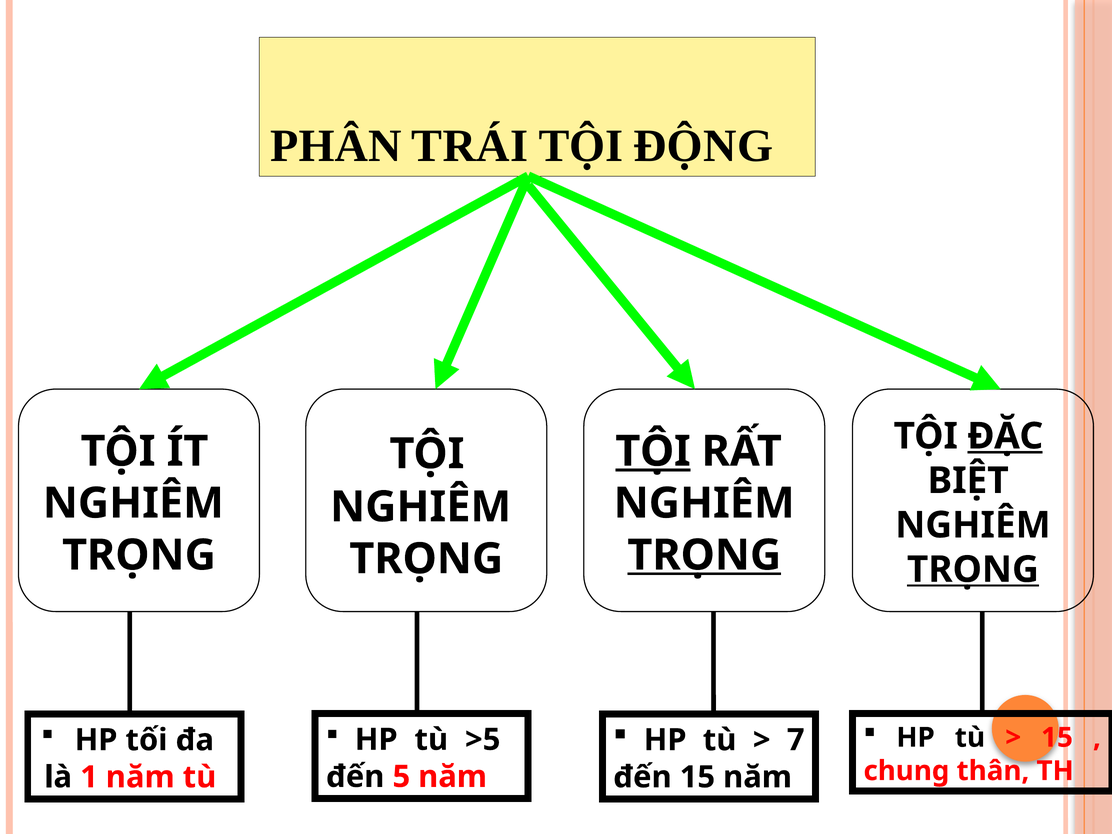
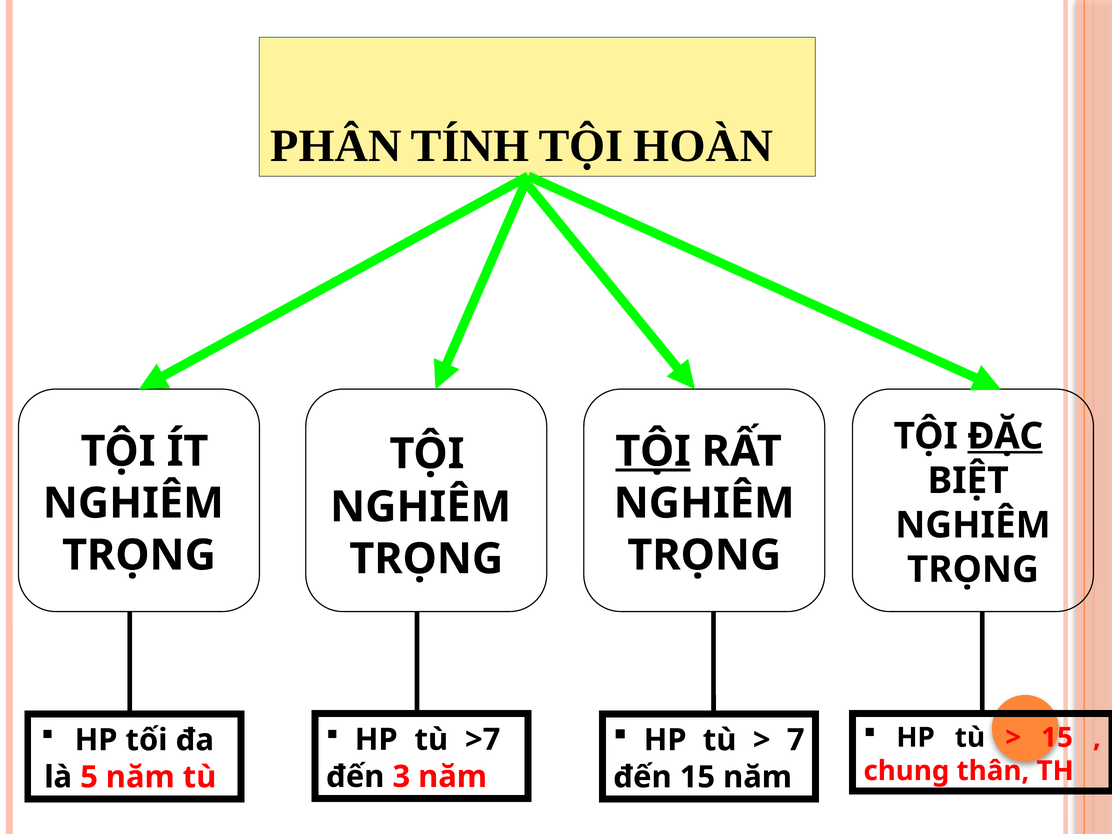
TRÁI: TRÁI -> TÍNH (470, 146)
ĐỘNG: ĐỘNG -> HOÀN (703, 146)
TRỌNG underline: present -> none (704, 555)
TRỌNG underline: present -> none (973, 570)
>5: >5 -> >7 (483, 740)
5: 5 -> 3 (401, 777)
1: 1 -> 5 (89, 777)
